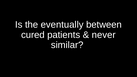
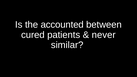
eventually: eventually -> accounted (62, 25)
